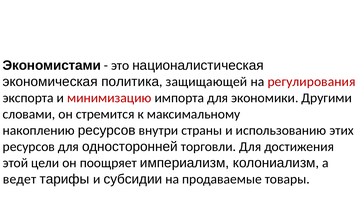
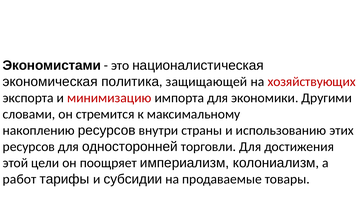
регулирования: регулирования -> хозяйствующих (312, 82)
ведет: ведет -> работ (20, 180)
